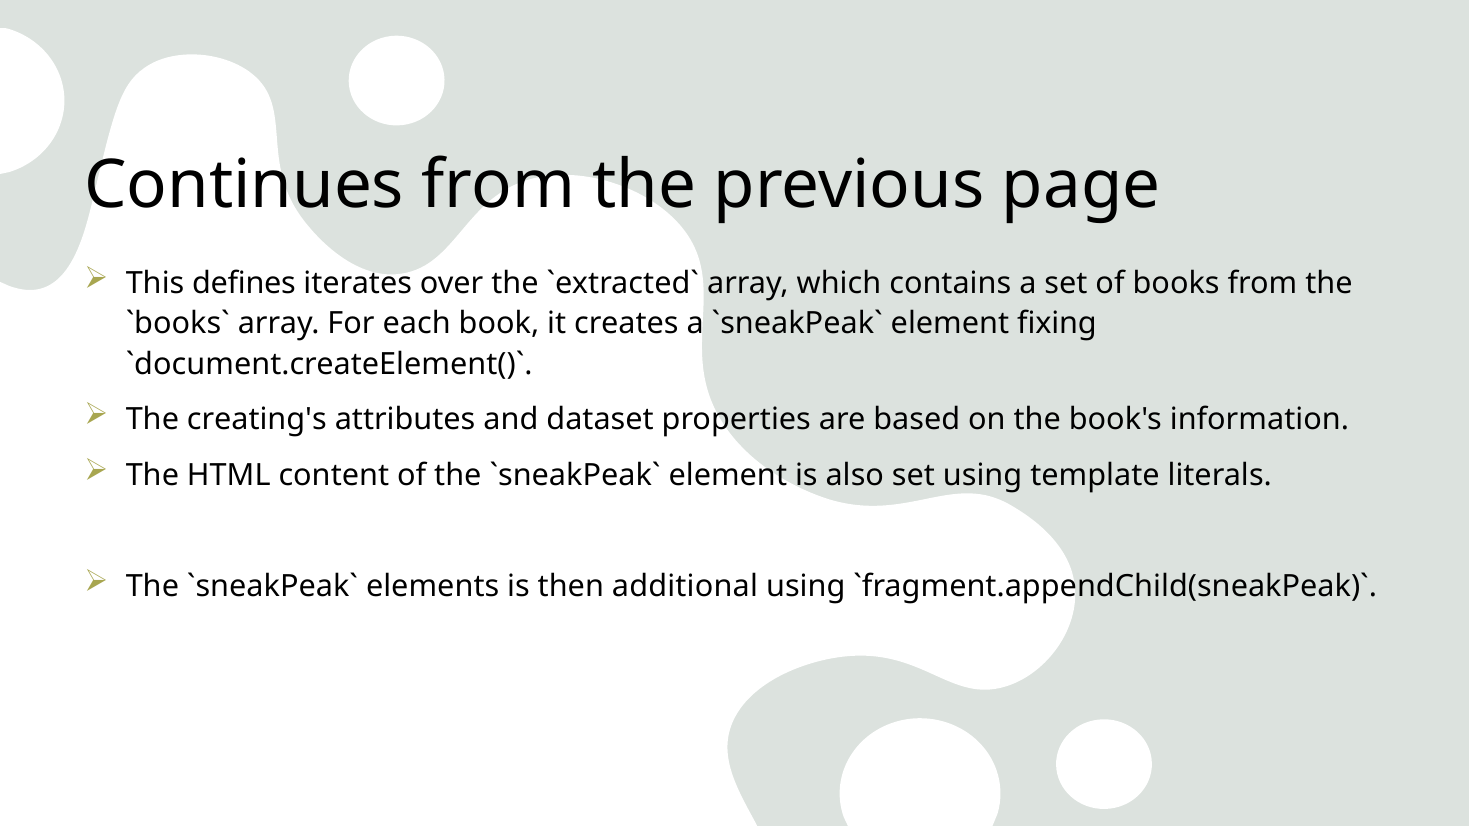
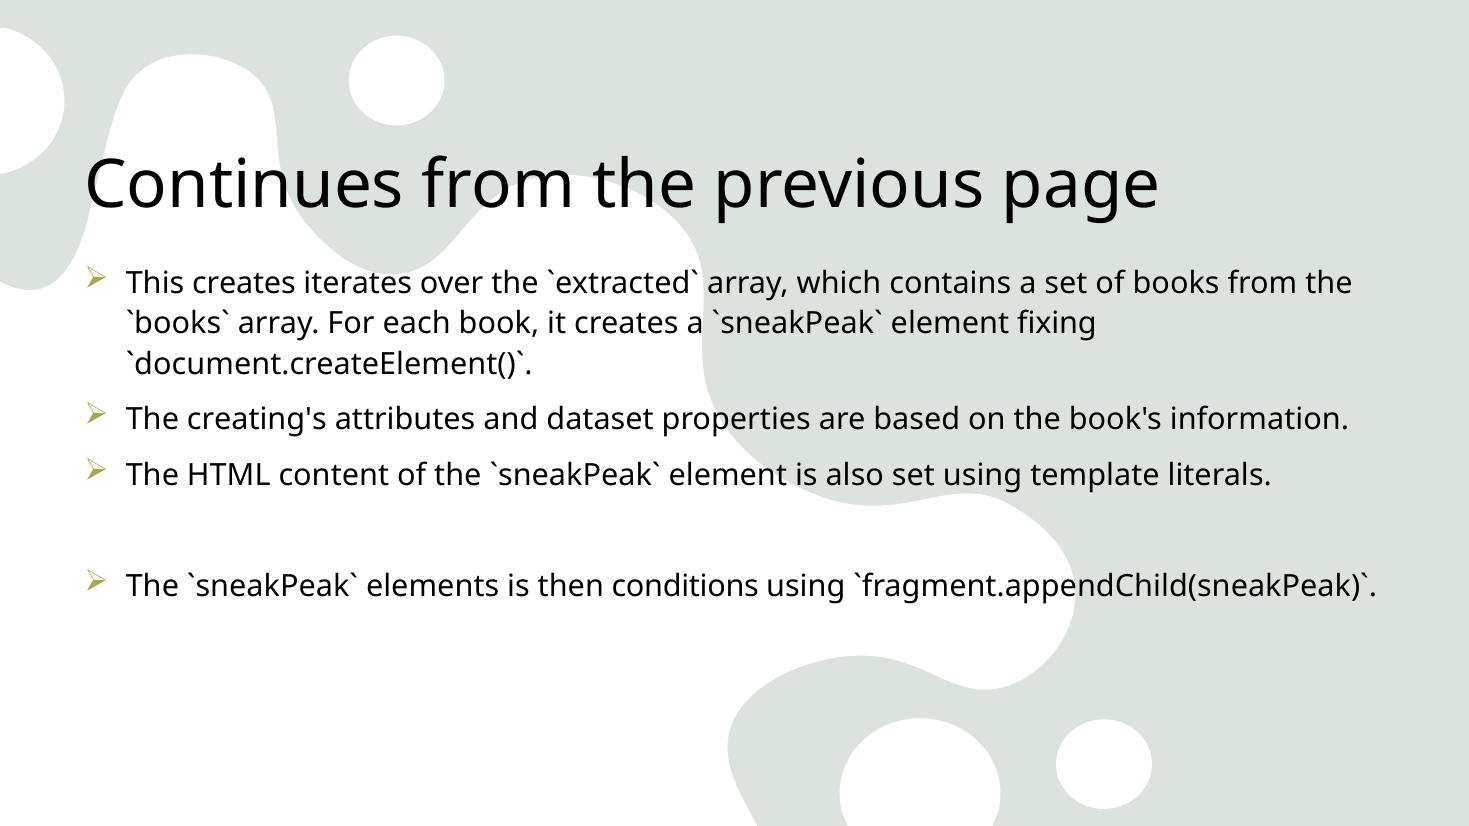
This defines: defines -> creates (244, 283)
additional: additional -> conditions (685, 587)
